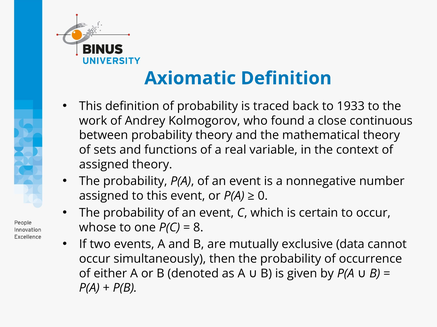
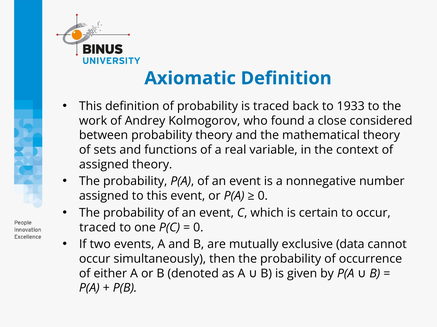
continuous: continuous -> considered (381, 121)
whose: whose -> traced (98, 228)
8: 8 -> 0 (198, 228)
